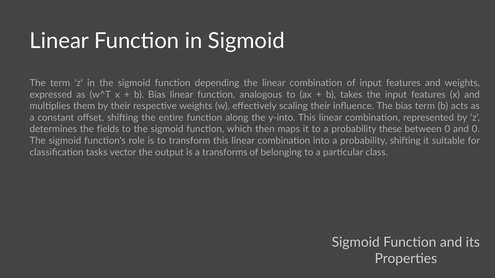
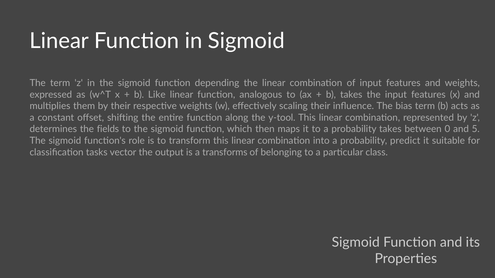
b Bias: Bias -> Like (157, 95)
y-into: y-into -> y-tool (282, 118)
probability these: these -> takes (390, 129)
and 0: 0 -> 5 (476, 129)
probability shifting: shifting -> predict (405, 141)
